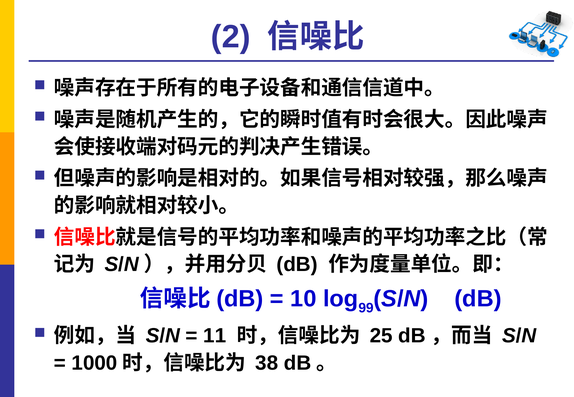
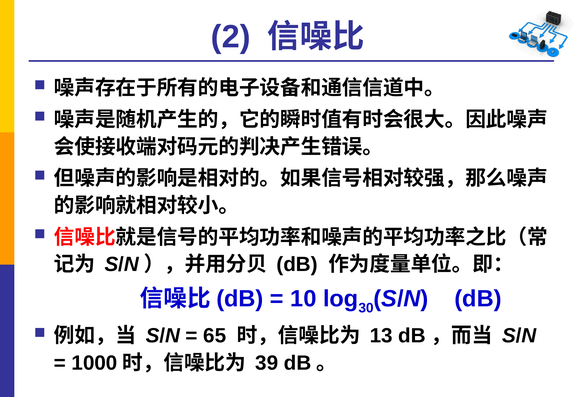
99: 99 -> 30 (366, 308)
11: 11 -> 65 (215, 336)
25: 25 -> 13 (381, 336)
38: 38 -> 39 (267, 363)
